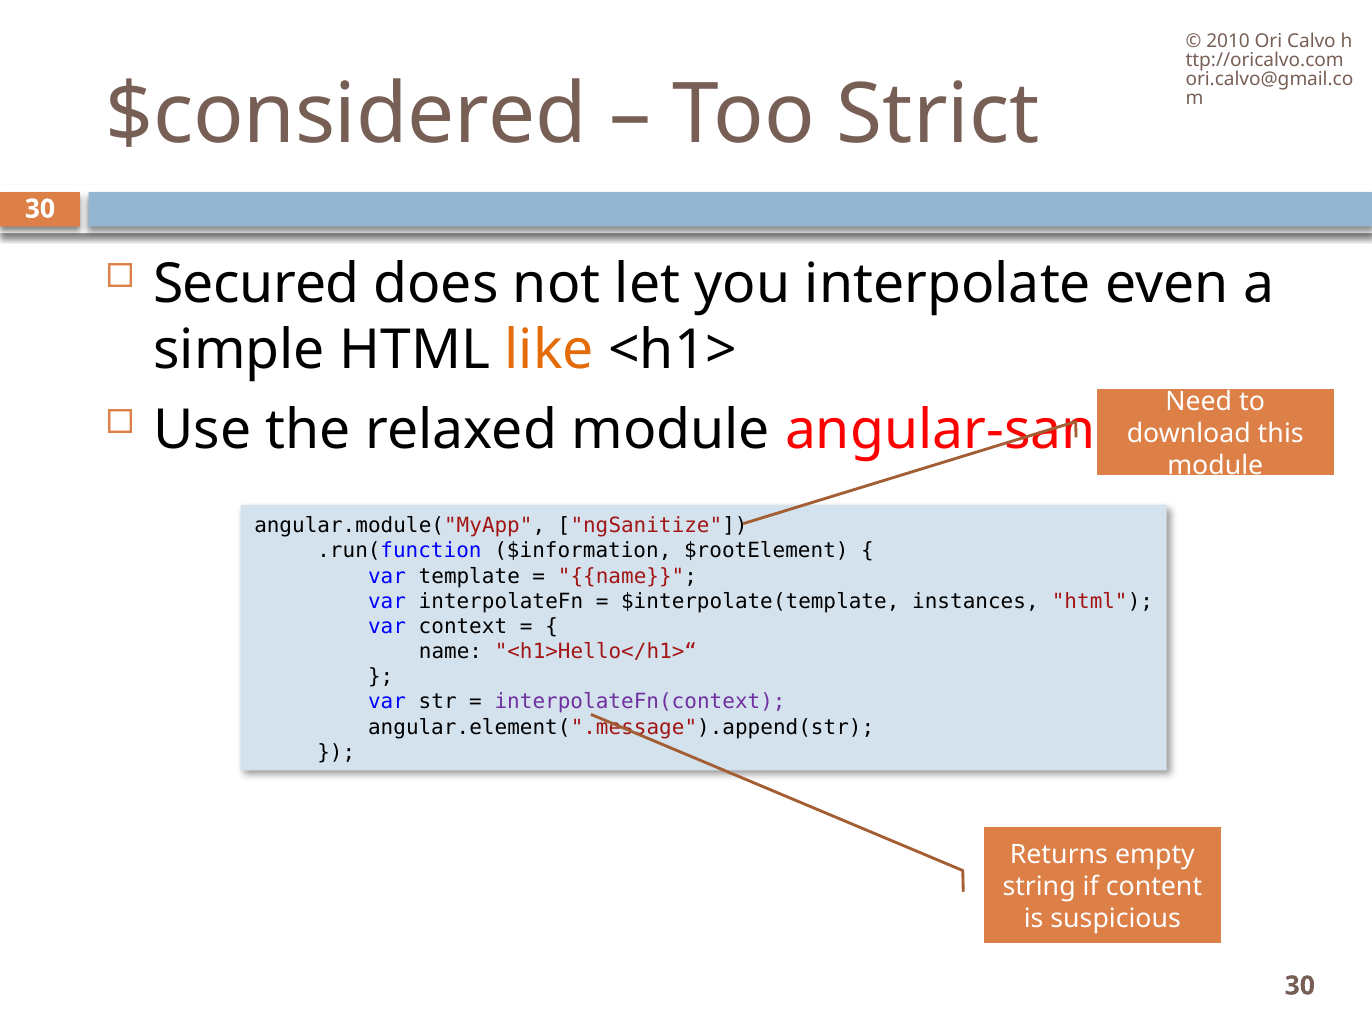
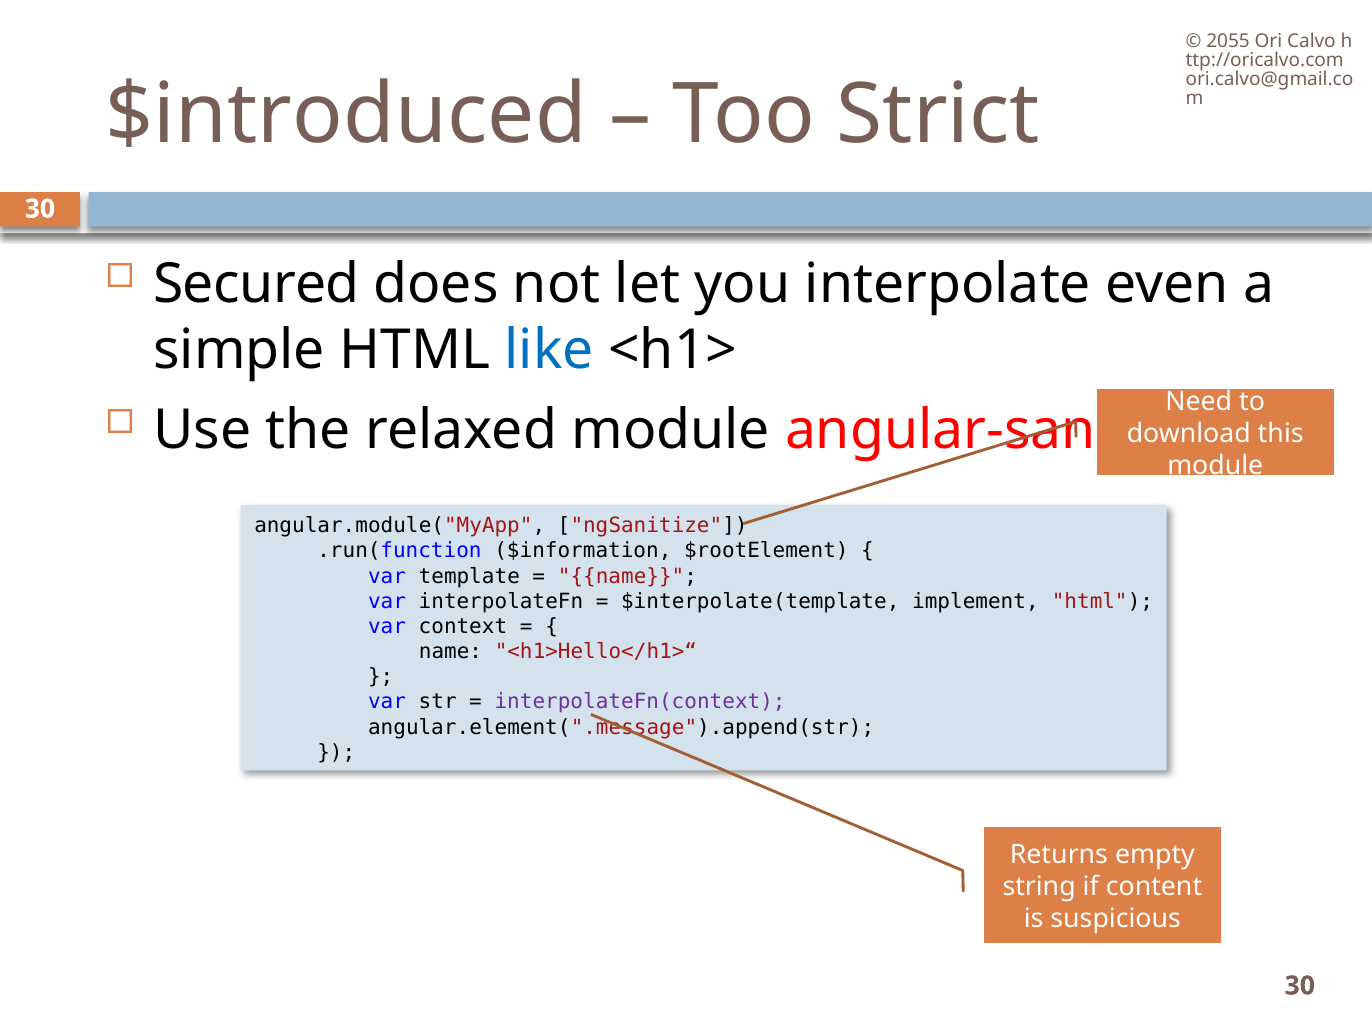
2010: 2010 -> 2055 (1228, 41)
$considered: $considered -> $introduced (346, 114)
like colour: orange -> blue (549, 350)
instances: instances -> implement (975, 601)
